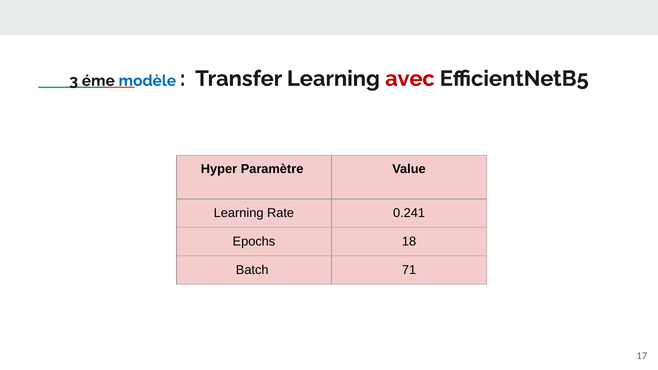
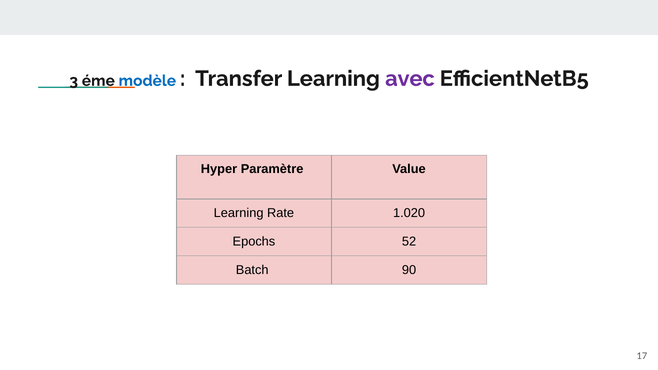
avec colour: red -> purple (410, 79)
0.241: 0.241 -> 1.020 (409, 213)
18: 18 -> 52 (409, 241)
71: 71 -> 90 (409, 270)
